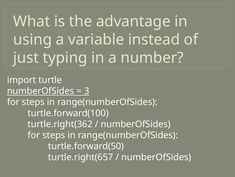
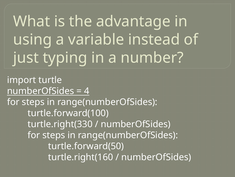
3: 3 -> 4 (87, 91)
turtle.right(362: turtle.right(362 -> turtle.right(330 (60, 124)
turtle.right(657: turtle.right(657 -> turtle.right(160 (81, 157)
